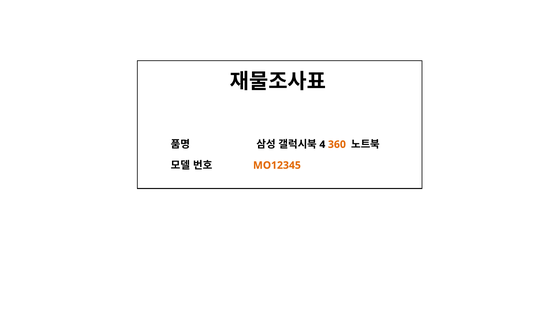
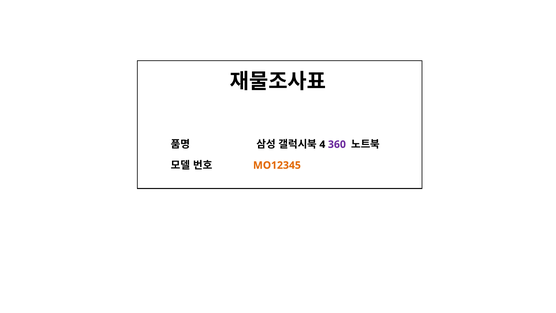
360 colour: orange -> purple (337, 144)
